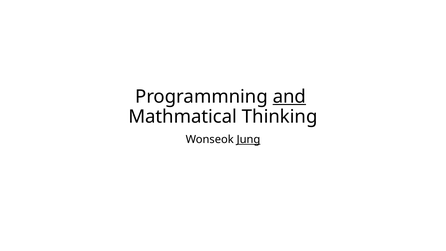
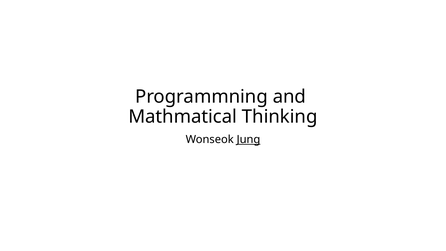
and underline: present -> none (289, 97)
